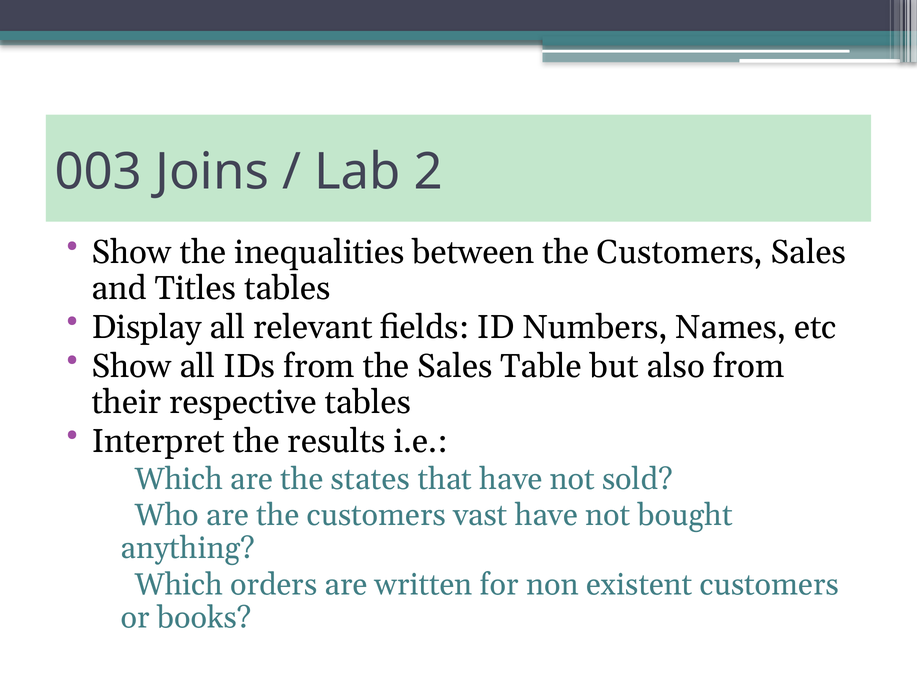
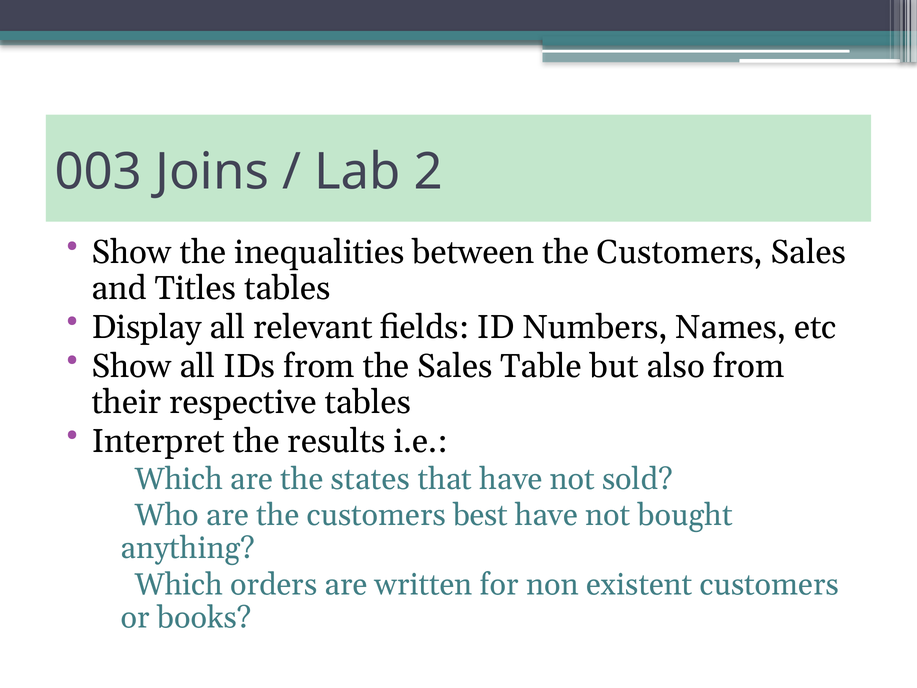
vast: vast -> best (480, 515)
